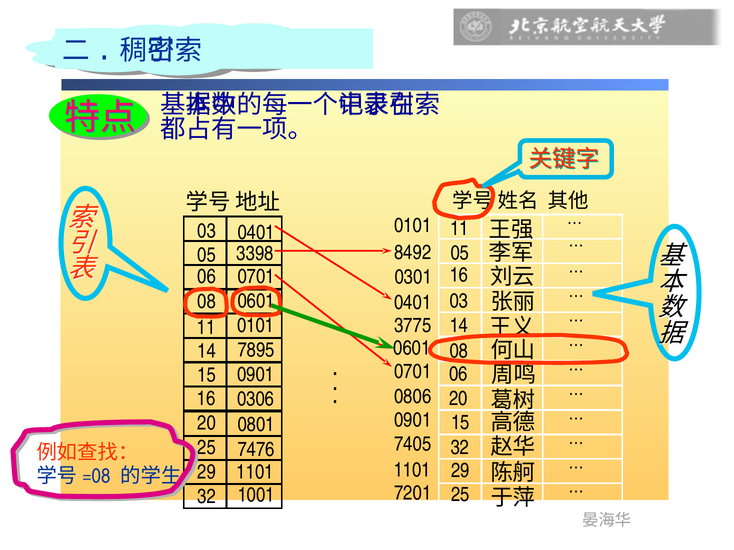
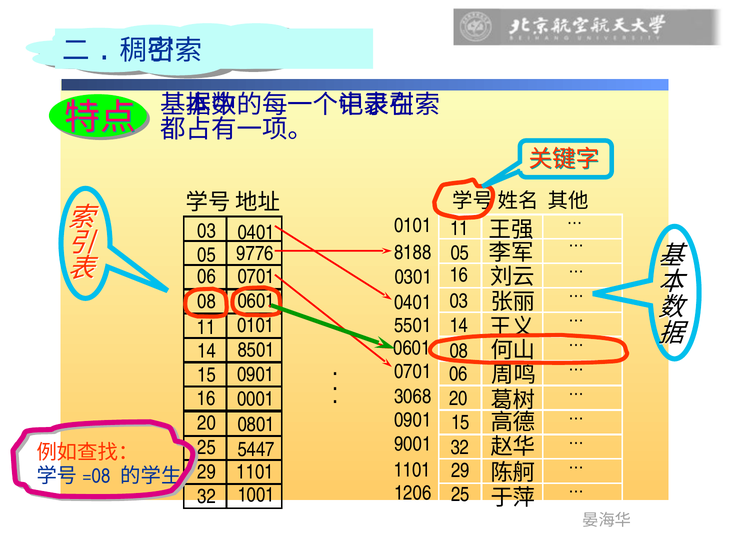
8492: 8492 -> 8188 (413, 253)
3398: 3398 -> 9776 (255, 254)
3775: 3775 -> 5501 (413, 326)
7895: 7895 -> 8501 (256, 350)
0806: 0806 -> 3068 (413, 397)
0306: 0306 -> 0001 (256, 399)
7405: 7405 -> 9001 (413, 445)
7476: 7476 -> 5447 (256, 450)
7201: 7201 -> 1206 (413, 494)
